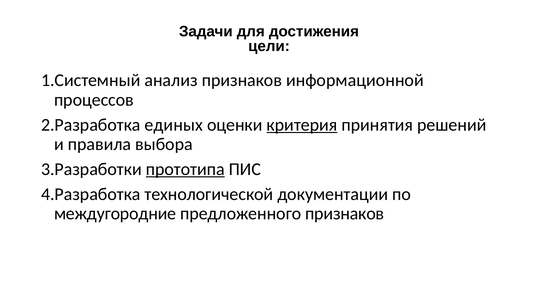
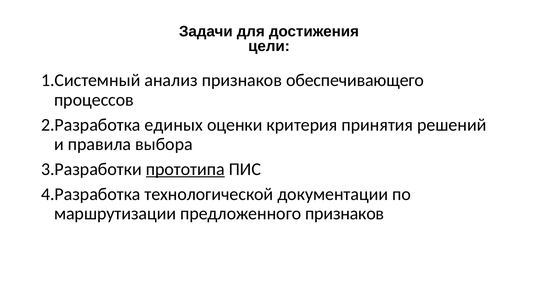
информационной: информационной -> обеспечивающего (355, 80)
критерия underline: present -> none (302, 125)
междугородние: междугородние -> маршрутизации (115, 213)
